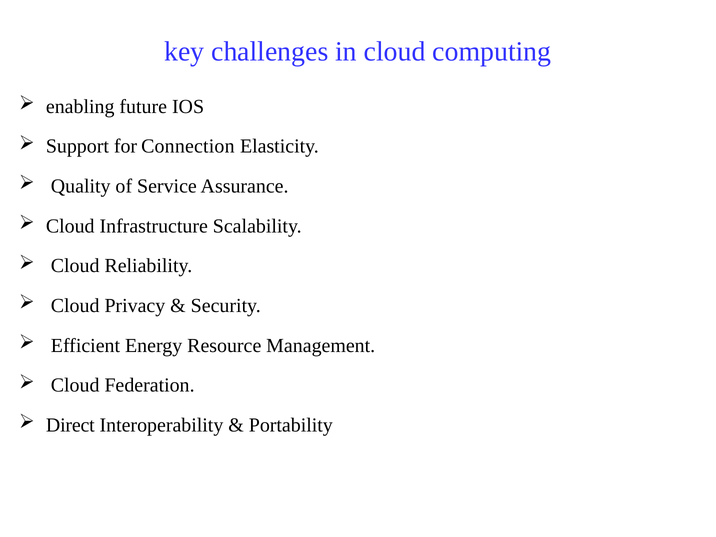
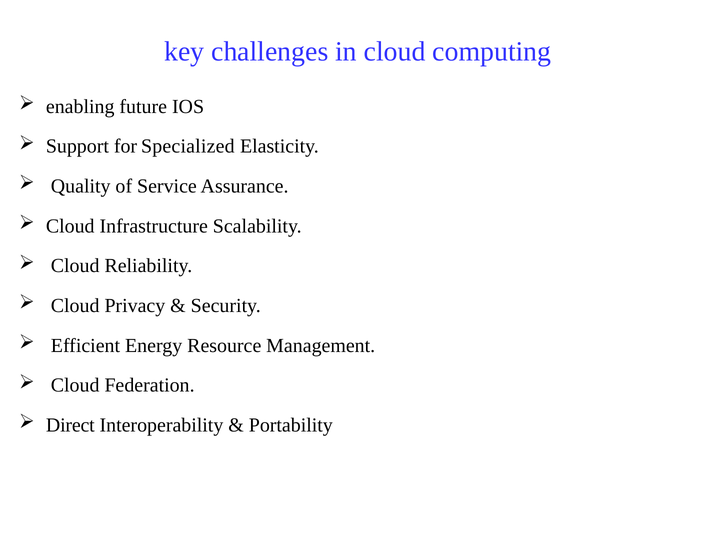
Connection: Connection -> Specialized (188, 146)
